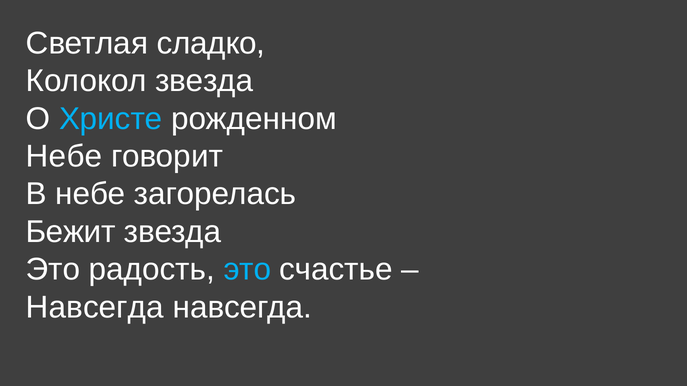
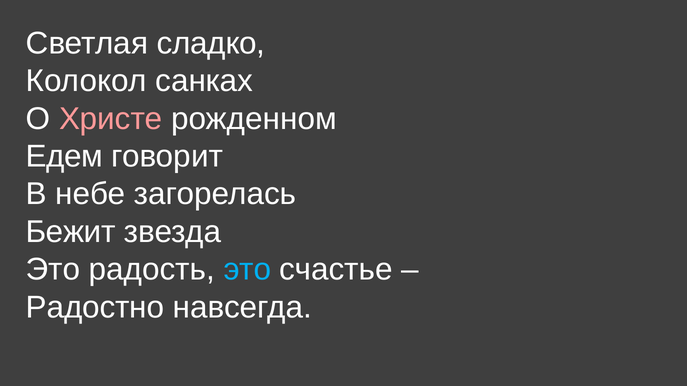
Колокол звезда: звезда -> санках (204, 81)
Христе colour: light blue -> pink (111, 119)
Небе: Небе -> Едем (64, 157)
Навсегда: Навсегда -> Радостно (95, 308)
